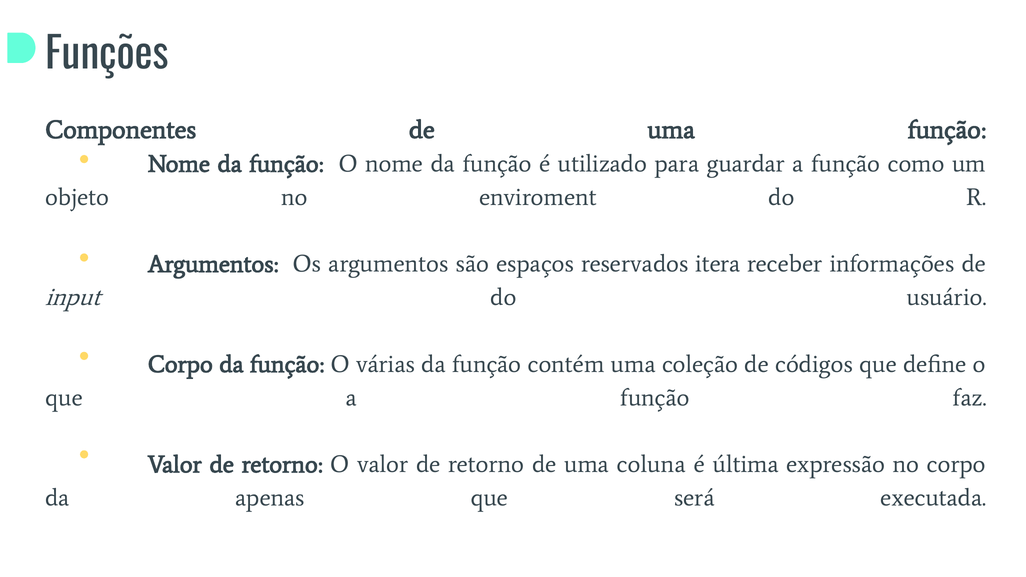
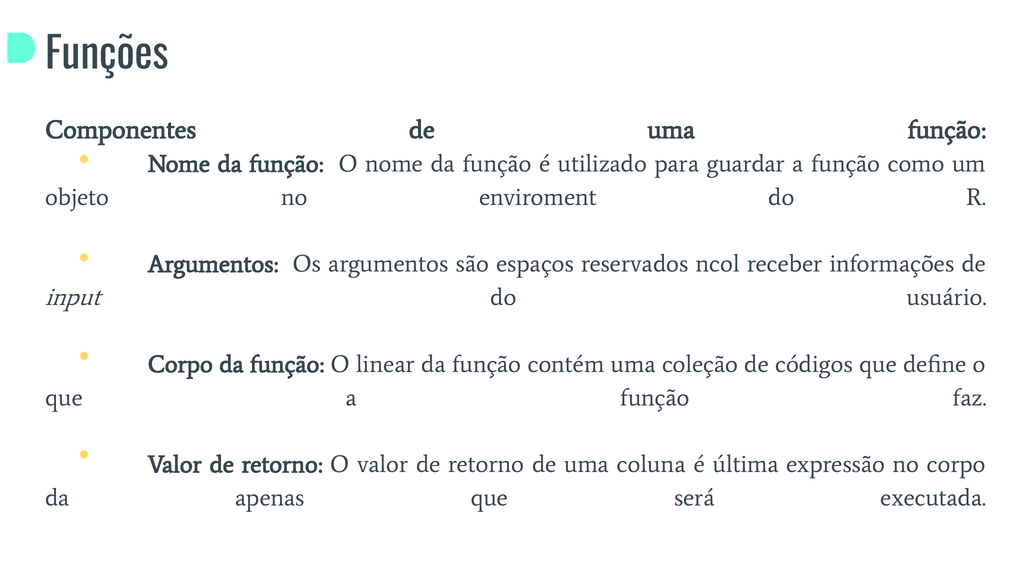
itera: itera -> ncol (718, 264)
várias: várias -> linear (386, 364)
